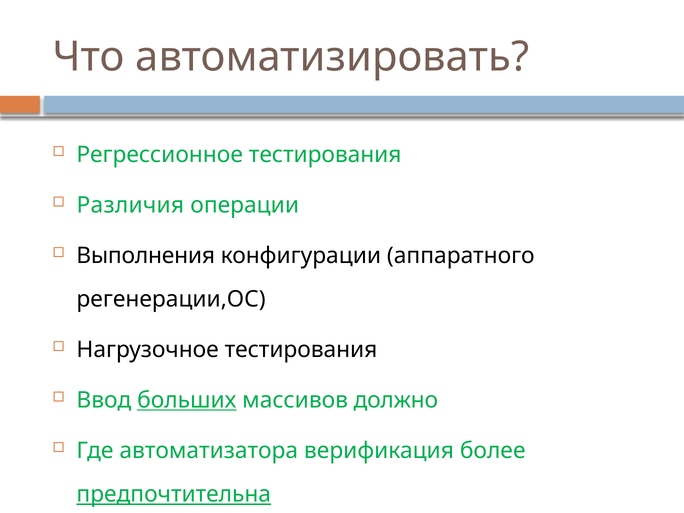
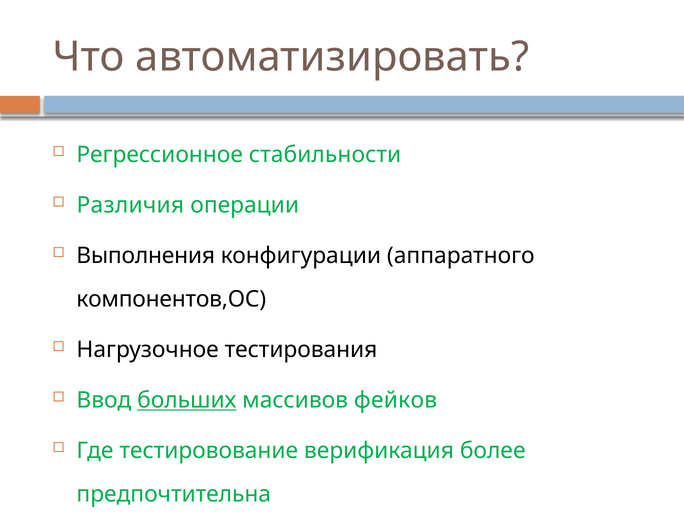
Регрессионное тестирования: тестирования -> стабильности (325, 155)
регенерации,ОС: регенерации,ОС -> компонентов,ОС (171, 299)
должно: должно -> фейков (396, 400)
автоматизатора: автоматизатора -> тестировование (209, 450)
предпочтительна underline: present -> none (174, 494)
